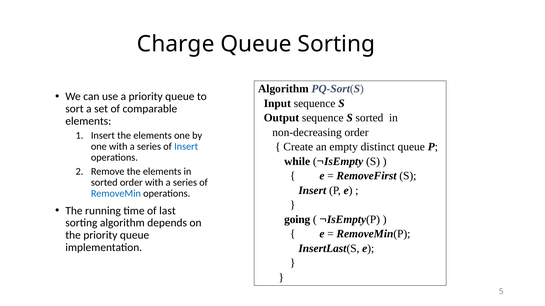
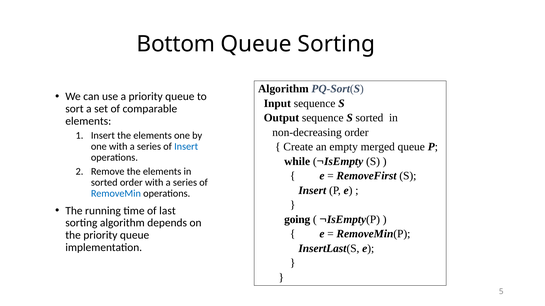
Charge: Charge -> Bottom (176, 44)
distinct: distinct -> merged (378, 147)
